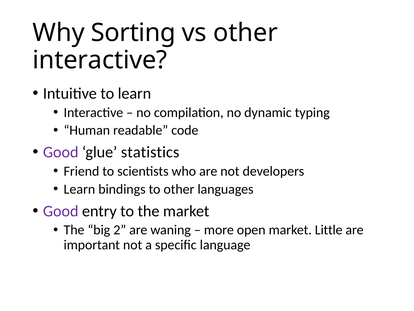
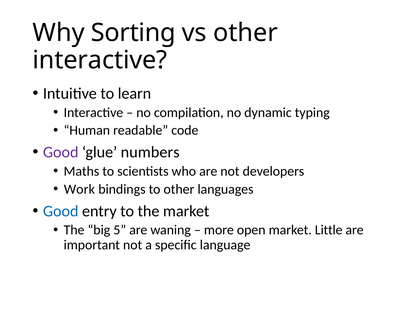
statistics: statistics -> numbers (150, 152)
Friend: Friend -> Maths (81, 171)
Learn: Learn -> Work (79, 189)
Good colour: purple -> blue (61, 211)
2: 2 -> 5 (120, 230)
